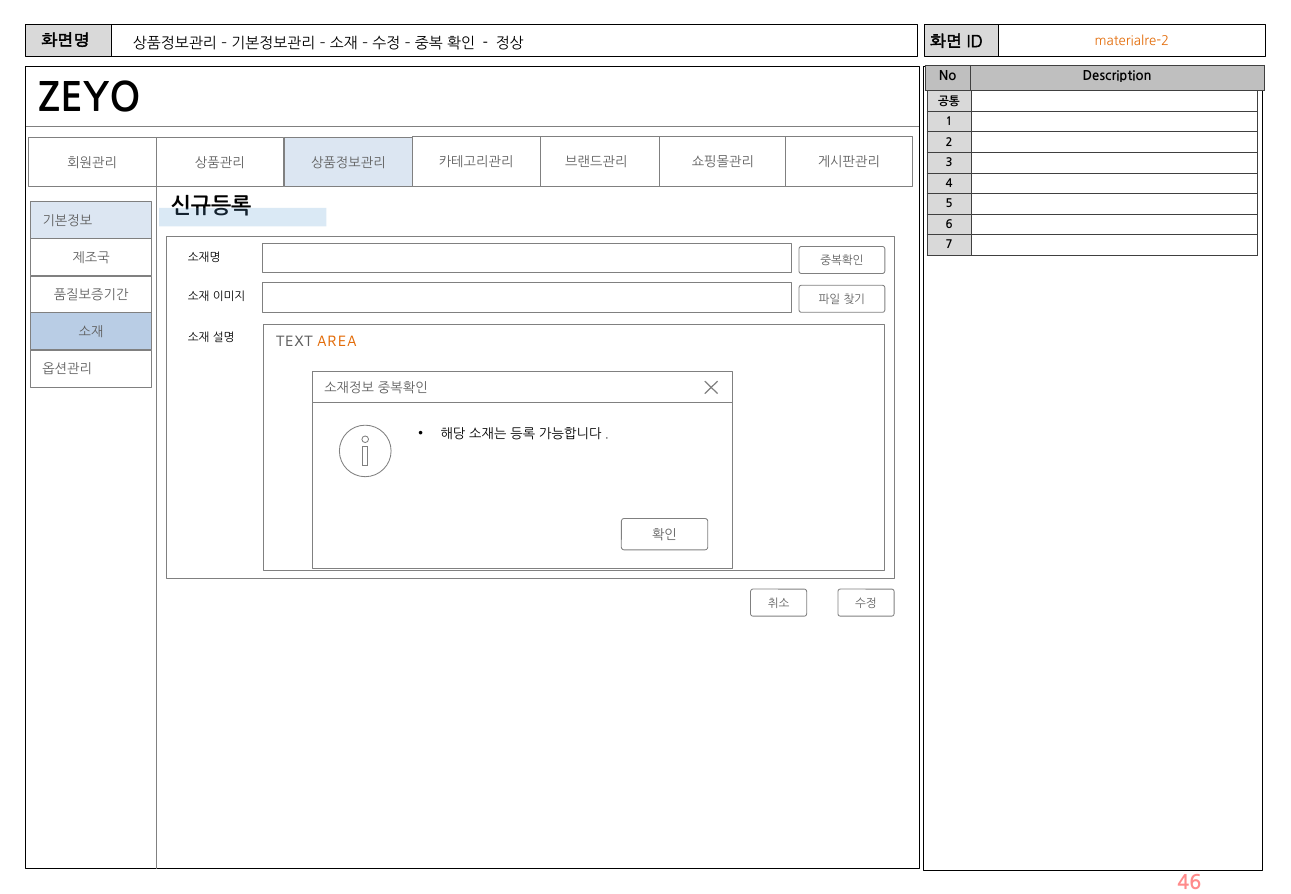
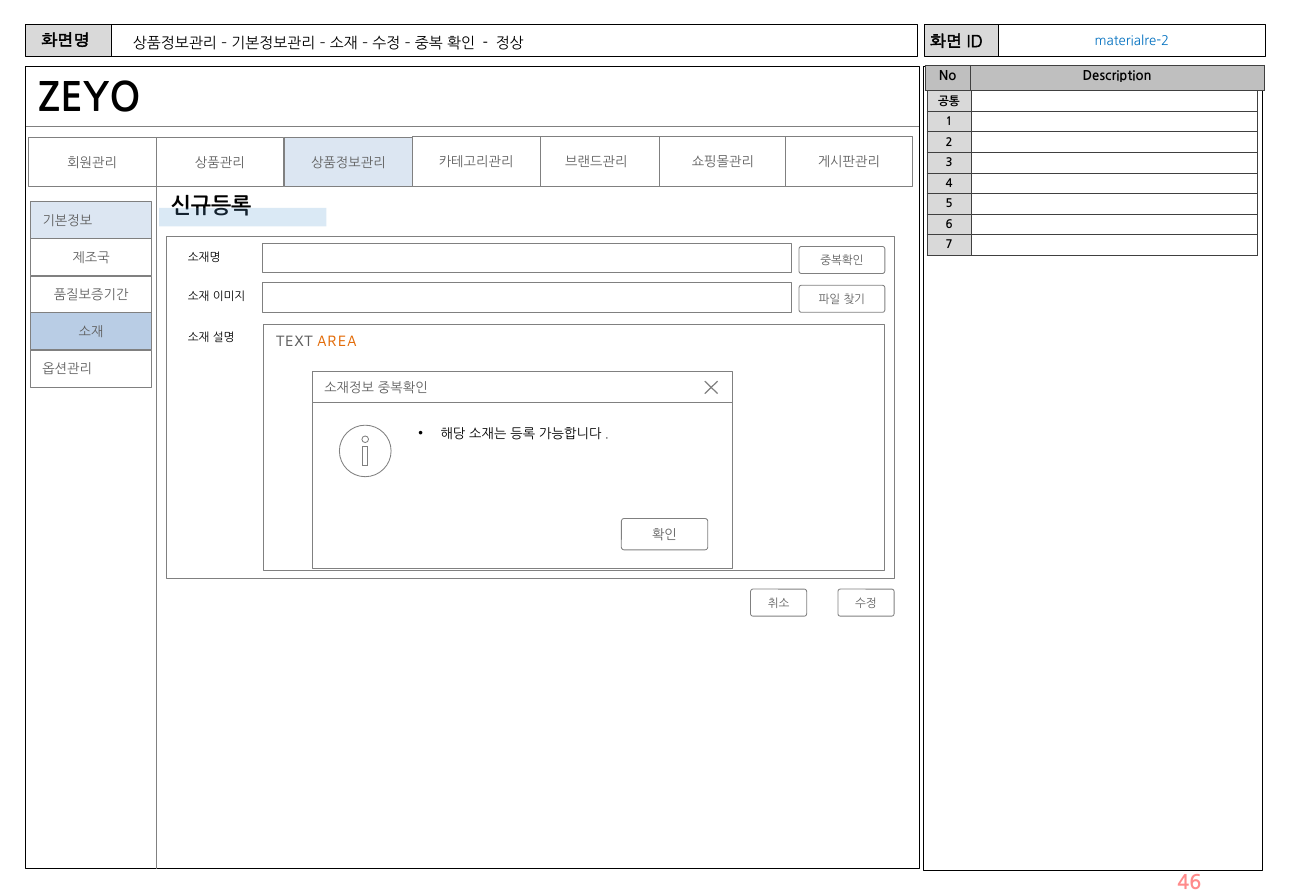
materialre-2 colour: orange -> blue (1132, 41)
